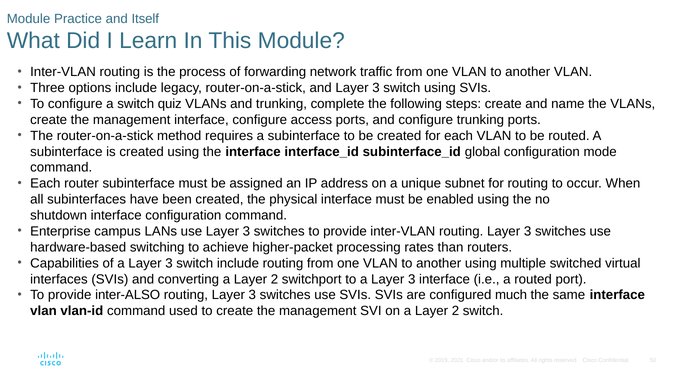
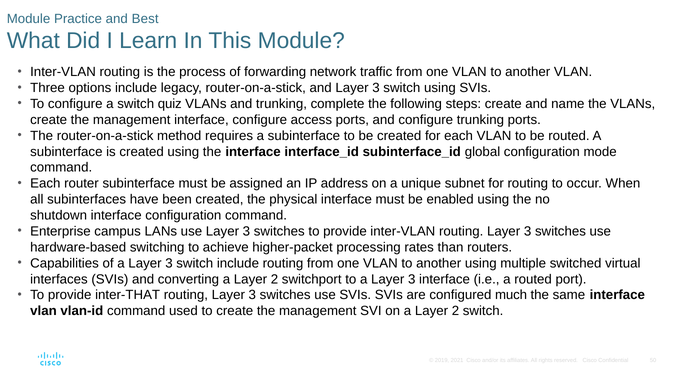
Itself: Itself -> Best (145, 19)
inter-ALSO: inter-ALSO -> inter-THAT (128, 295)
